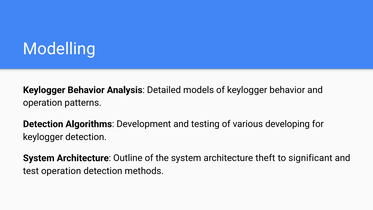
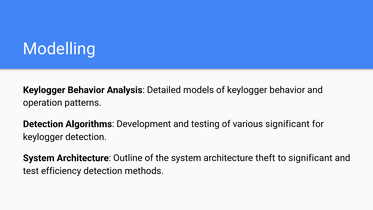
various developing: developing -> significant (287, 124)
test operation: operation -> efficiency (61, 171)
